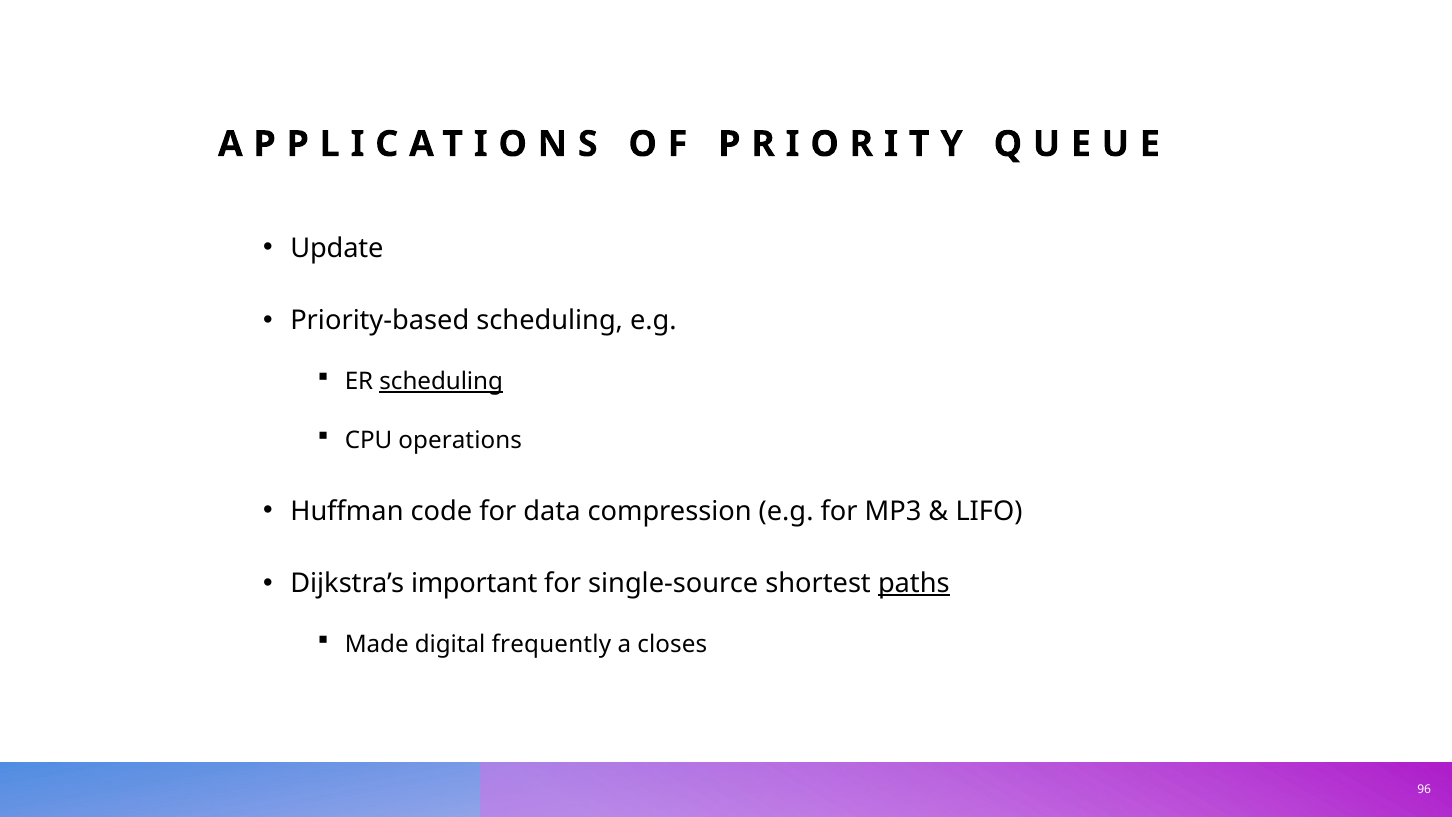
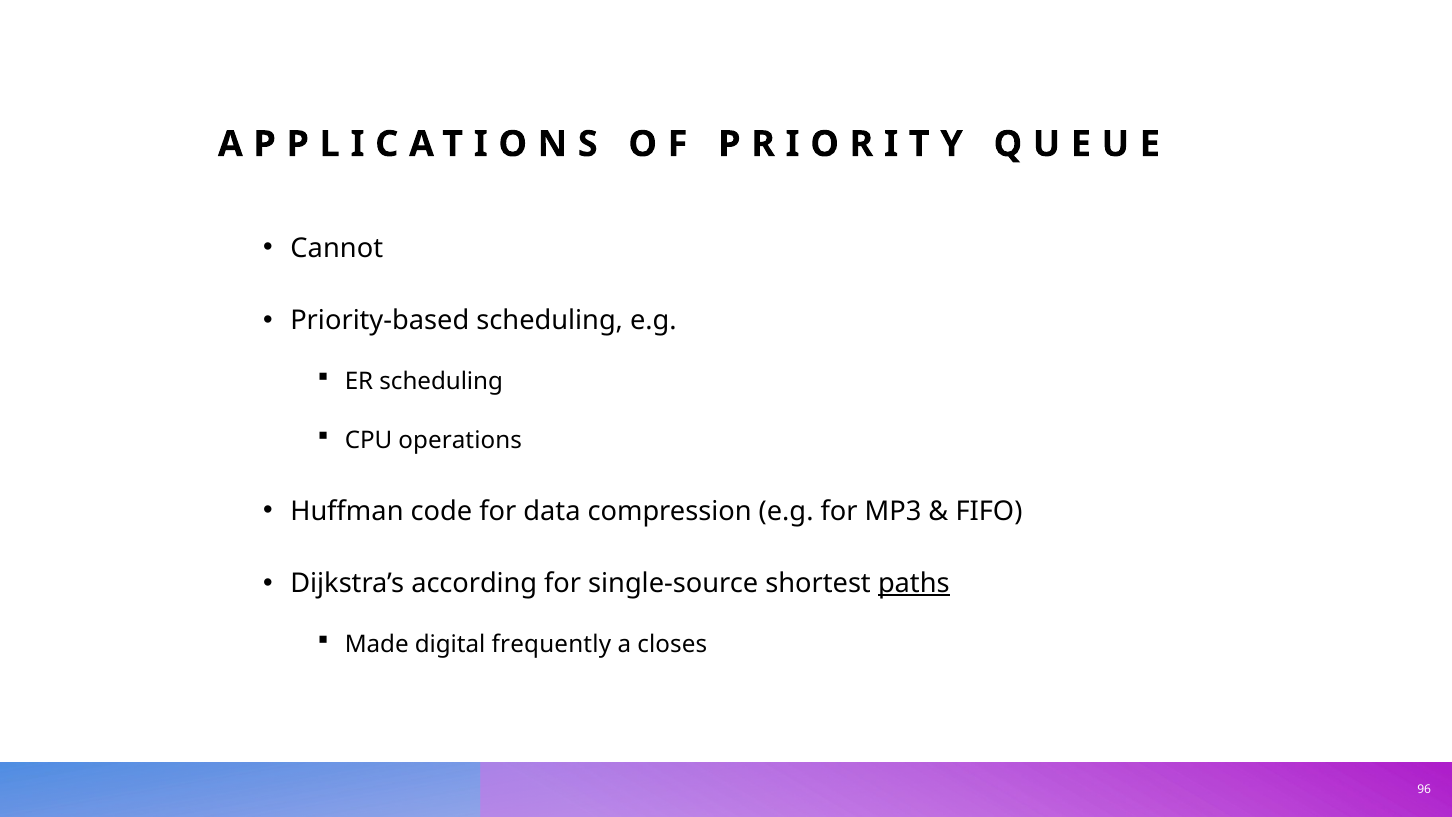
Update: Update -> Cannot (337, 248)
scheduling underline: present -> none (441, 381)
LIFO: LIFO -> FIFO (989, 511)
important: important -> according (474, 583)
